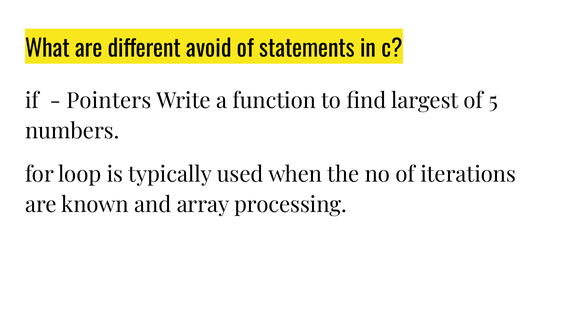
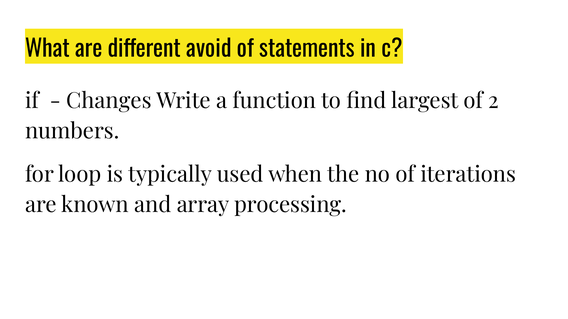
Pointers: Pointers -> Changes (109, 101)
5: 5 -> 2 (494, 101)
